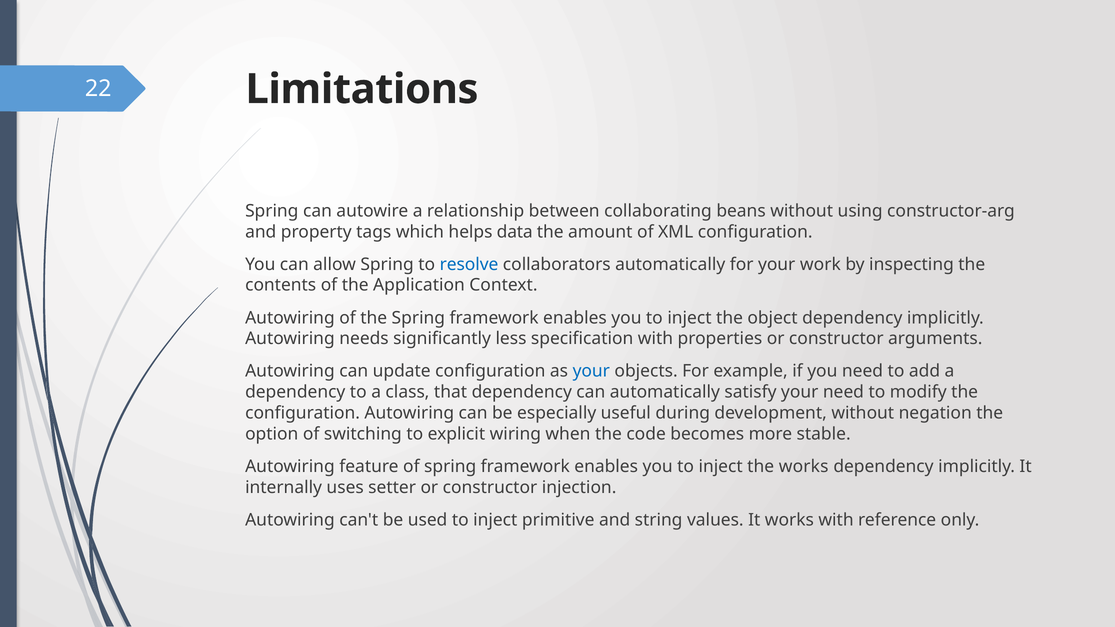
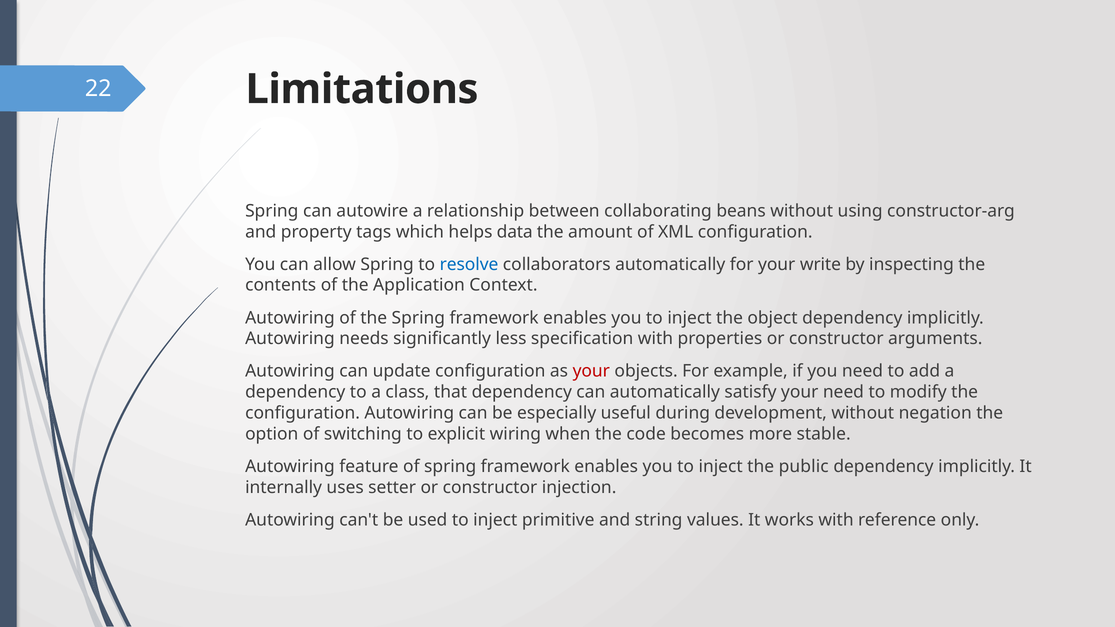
work: work -> write (820, 264)
your colour: blue -> red (591, 371)
the works: works -> public (804, 467)
